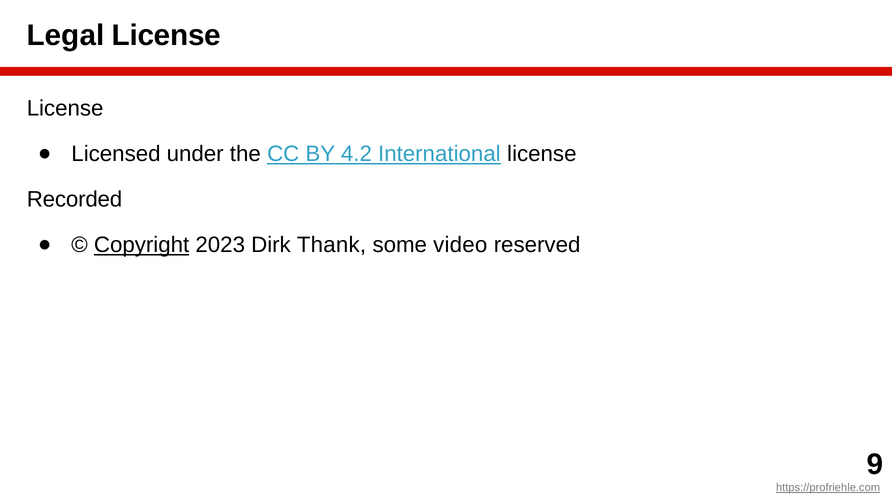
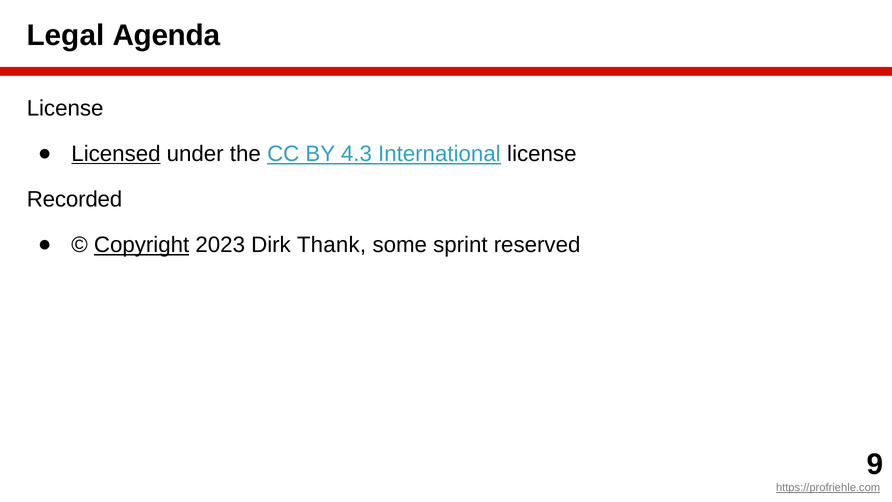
Legal License: License -> Agenda (166, 36)
Licensed underline: none -> present (116, 154)
4.2: 4.2 -> 4.3 (356, 154)
video: video -> sprint (460, 245)
